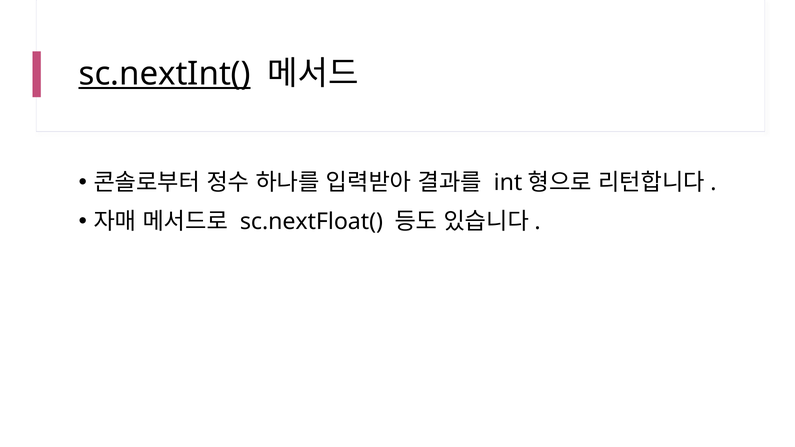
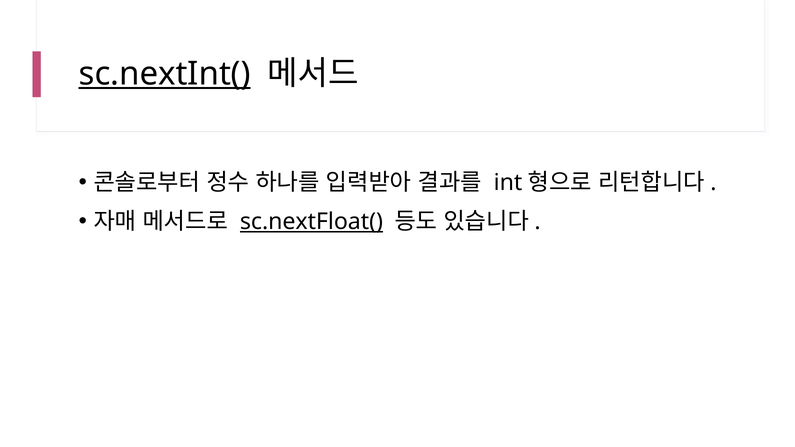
sc.nextFloat( underline: none -> present (311, 222)
